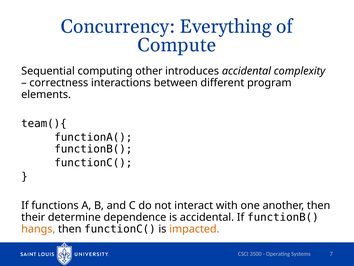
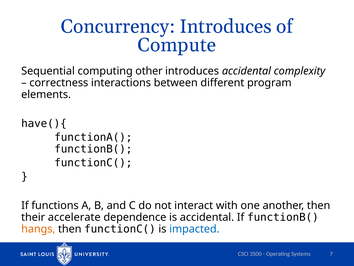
Concurrency Everything: Everything -> Introduces (226, 26)
team(){: team(){ -> have(){ (44, 123)
determine: determine -> accelerate (74, 217)
impacted colour: orange -> blue (194, 229)
